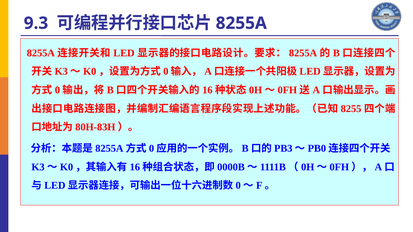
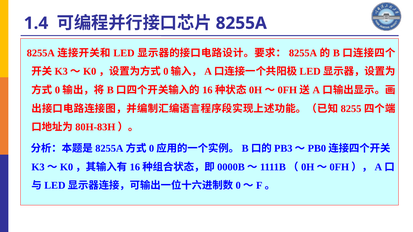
9.3: 9.3 -> 1.4 (36, 23)
